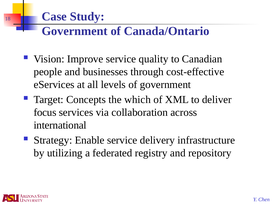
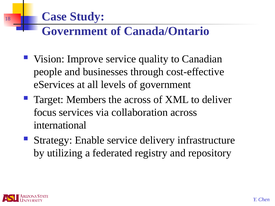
Concepts: Concepts -> Members (86, 100)
the which: which -> across (138, 100)
